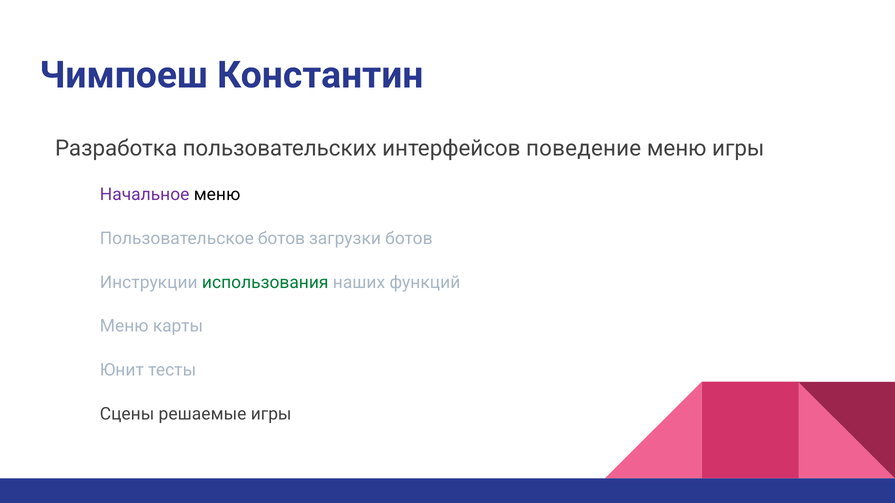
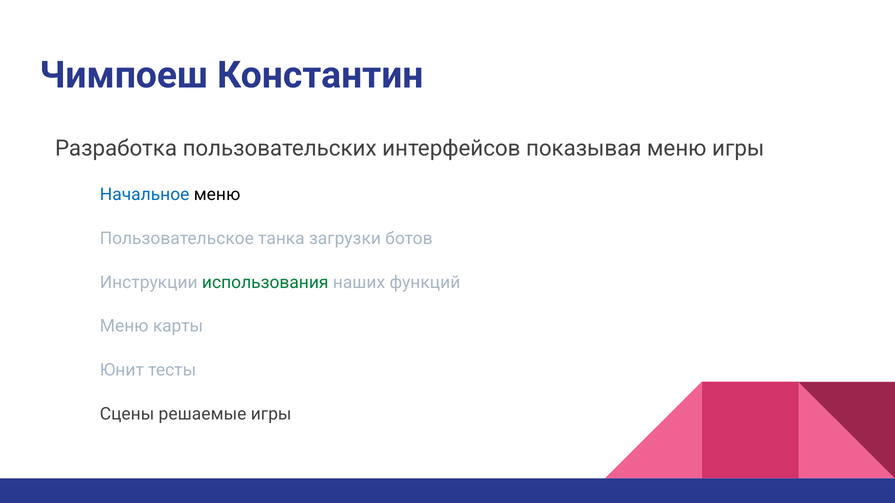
поведение: поведение -> показывая (584, 148)
Начальное colour: purple -> blue (145, 195)
Пользовательское ботов: ботов -> танка (281, 239)
